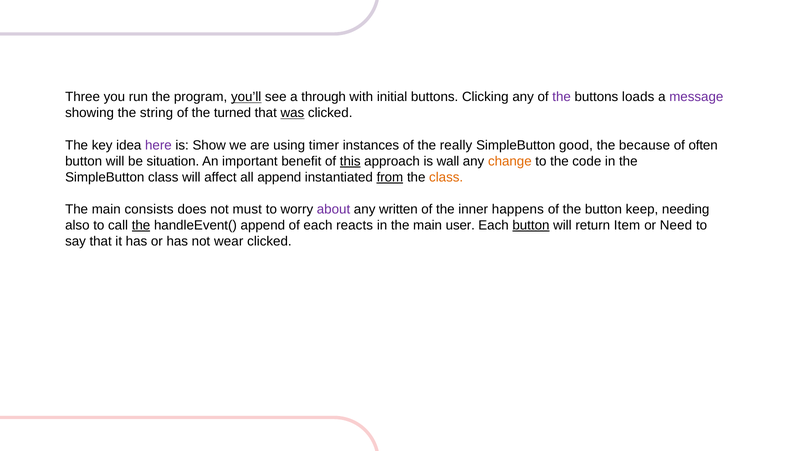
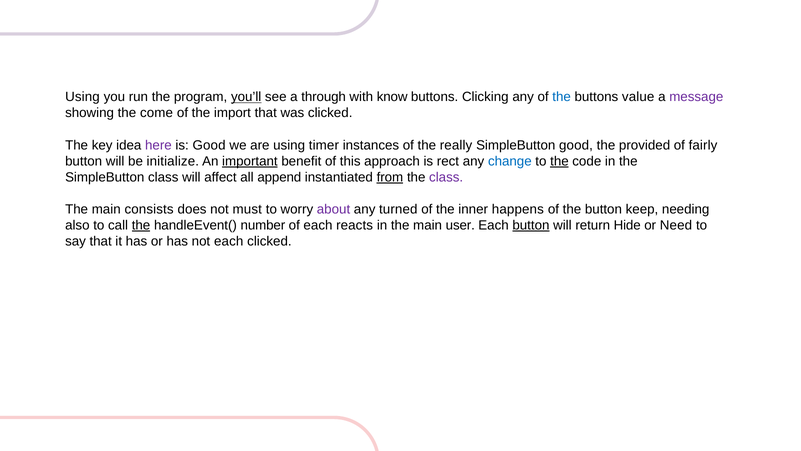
Three: Three -> Using (82, 97)
initial: initial -> know (392, 97)
the colour: purple -> blue (562, 97)
loads: loads -> value (638, 97)
string: string -> come (157, 113)
turned: turned -> import (232, 113)
was underline: present -> none (292, 113)
is Show: Show -> Good (209, 145)
because: because -> provided (645, 145)
often: often -> fairly (703, 145)
situation: situation -> initialize (173, 161)
important underline: none -> present (250, 161)
this underline: present -> none (350, 161)
wall: wall -> rect (448, 161)
change colour: orange -> blue (510, 161)
the underline: none -> present (559, 161)
class colour: orange -> purple (446, 177)
written: written -> turned (398, 209)
handleEvent( append: append -> number (263, 225)
Item: Item -> Hide (627, 225)
not wear: wear -> each (229, 241)
